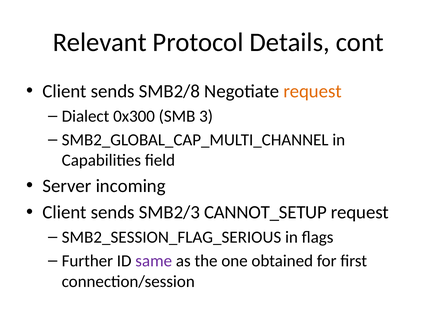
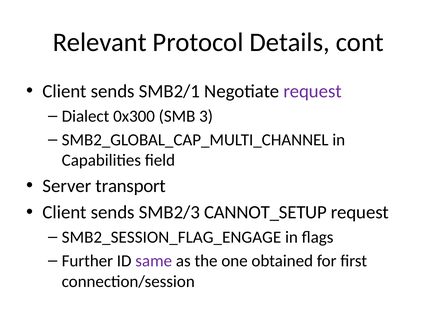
SMB2/8: SMB2/8 -> SMB2/1 (169, 91)
request colour: orange -> purple (312, 91)
incoming: incoming -> transport (131, 186)
SMB2_SESSION_FLAG_SERIOUS: SMB2_SESSION_FLAG_SERIOUS -> SMB2_SESSION_FLAG_ENGAGE (171, 237)
